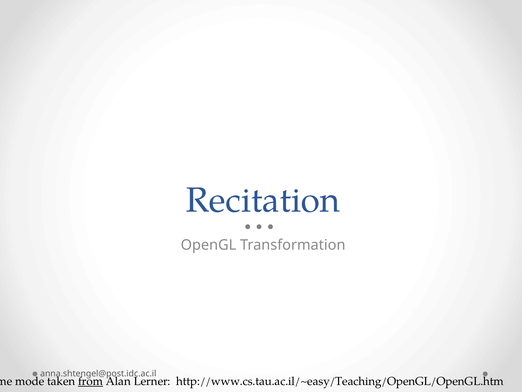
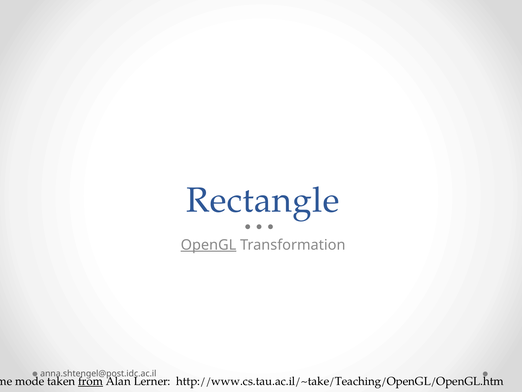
Recitation: Recitation -> Rectangle (263, 200)
OpenGL underline: none -> present (209, 245)
http://www.cs.tau.ac.il/~easy/Teaching/OpenGL/OpenGL.htm: http://www.cs.tau.ac.il/~easy/Teaching/OpenGL/OpenGL.htm -> http://www.cs.tau.ac.il/~take/Teaching/OpenGL/OpenGL.htm (340, 381)
